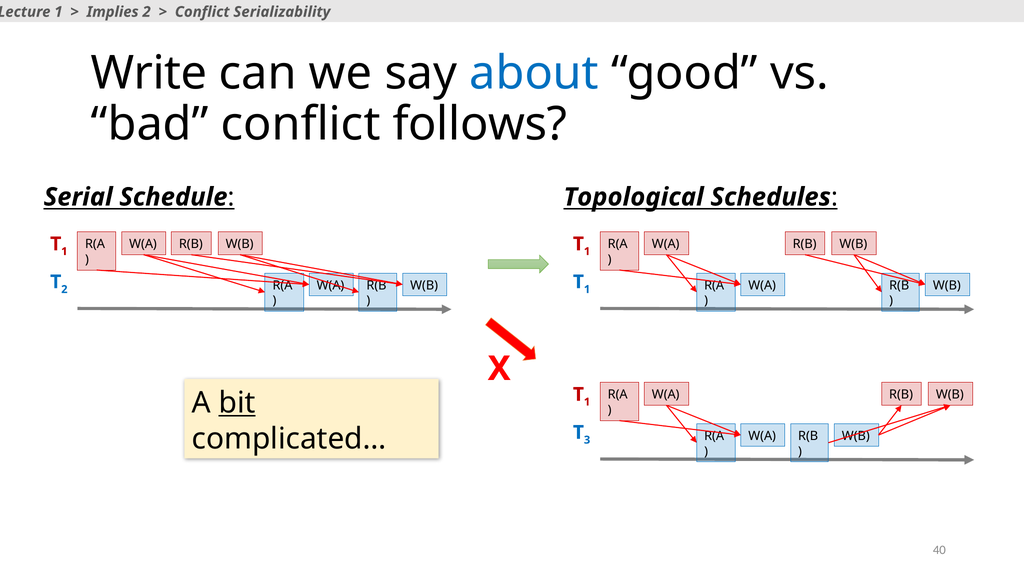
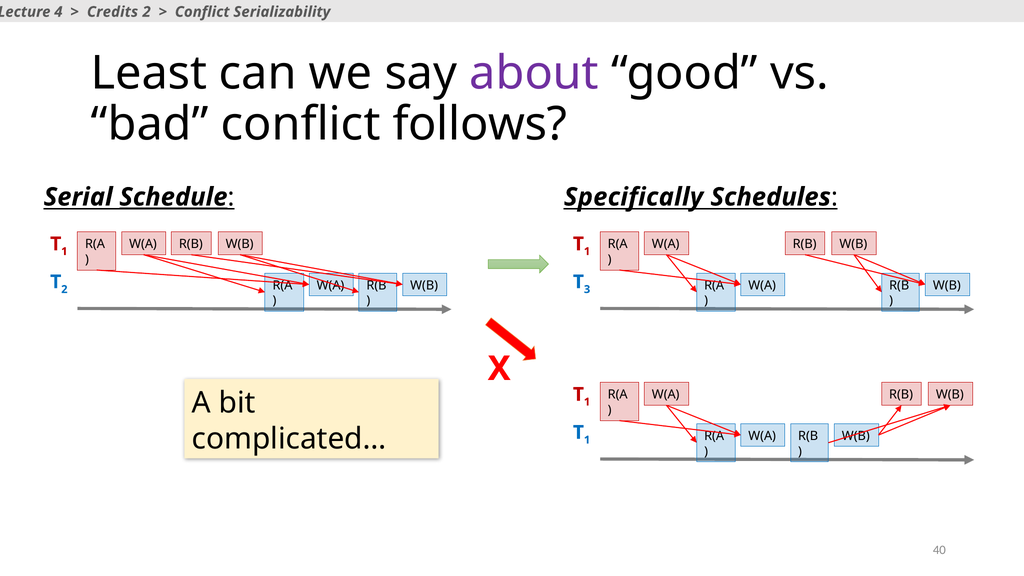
1: 1 -> 4 (58, 12)
Implies: Implies -> Credits (113, 12)
Write: Write -> Least (149, 73)
about colour: blue -> purple (534, 73)
Schedule underline: none -> present (173, 197)
Topological: Topological -> Specifically (634, 197)
1: 1 -> 3 (587, 289)
bit underline: present -> none (237, 403)
3: 3 -> 1 (587, 440)
